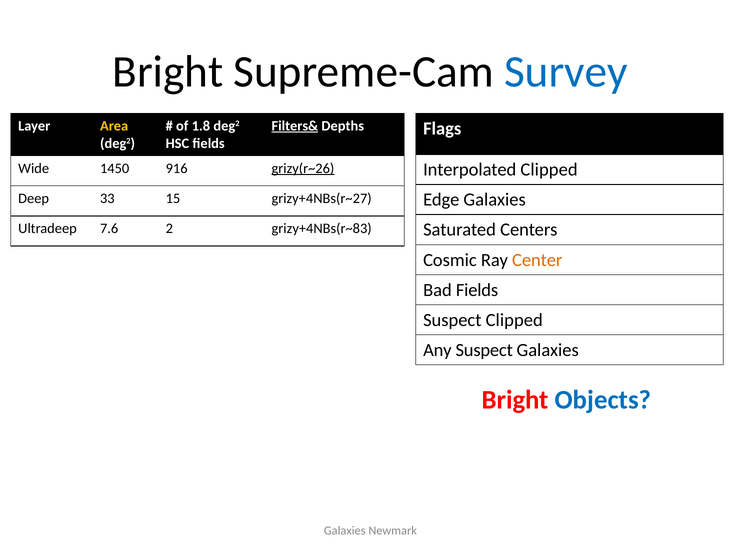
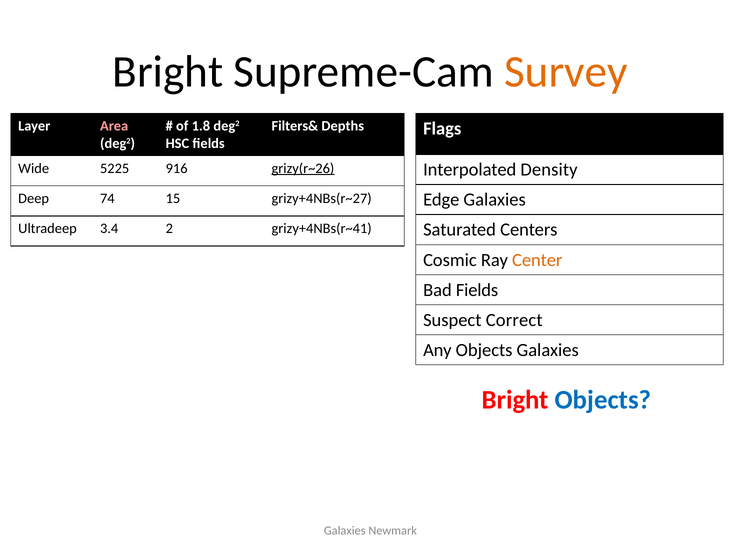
Survey colour: blue -> orange (566, 72)
Area colour: yellow -> pink (114, 126)
Filters& underline: present -> none (295, 126)
Interpolated Clipped: Clipped -> Density (549, 170)
1450: 1450 -> 5225 (115, 168)
33: 33 -> 74 (107, 198)
7.6: 7.6 -> 3.4 (109, 228)
grizy+4NBs(r~83: grizy+4NBs(r~83 -> grizy+4NBs(r~41 (322, 228)
Suspect Clipped: Clipped -> Correct (514, 320)
Any Suspect: Suspect -> Objects (484, 350)
